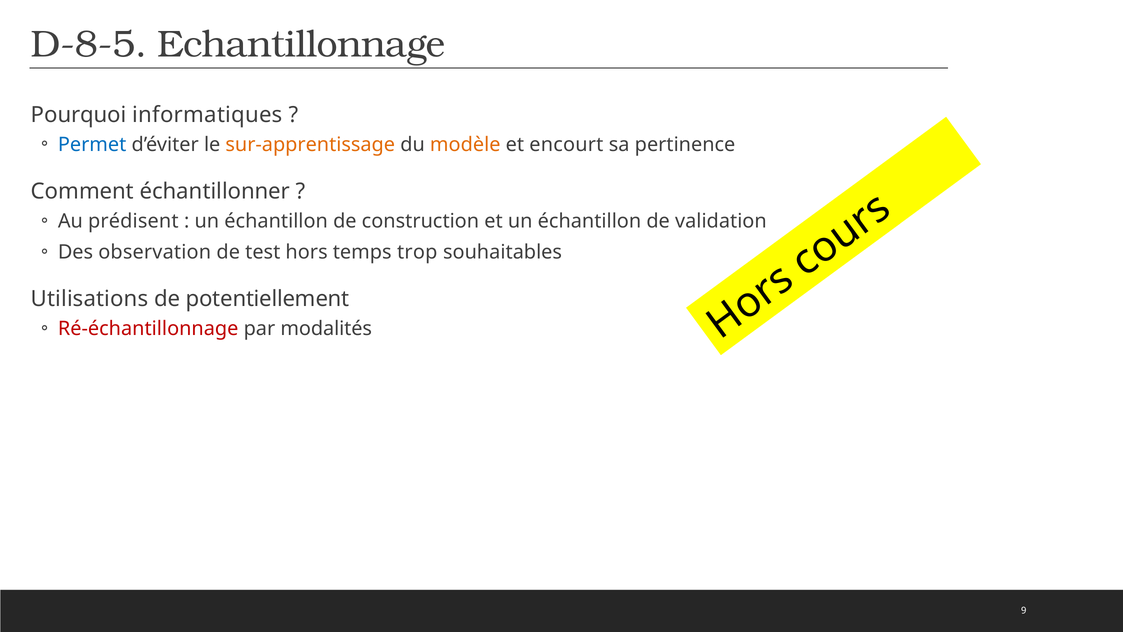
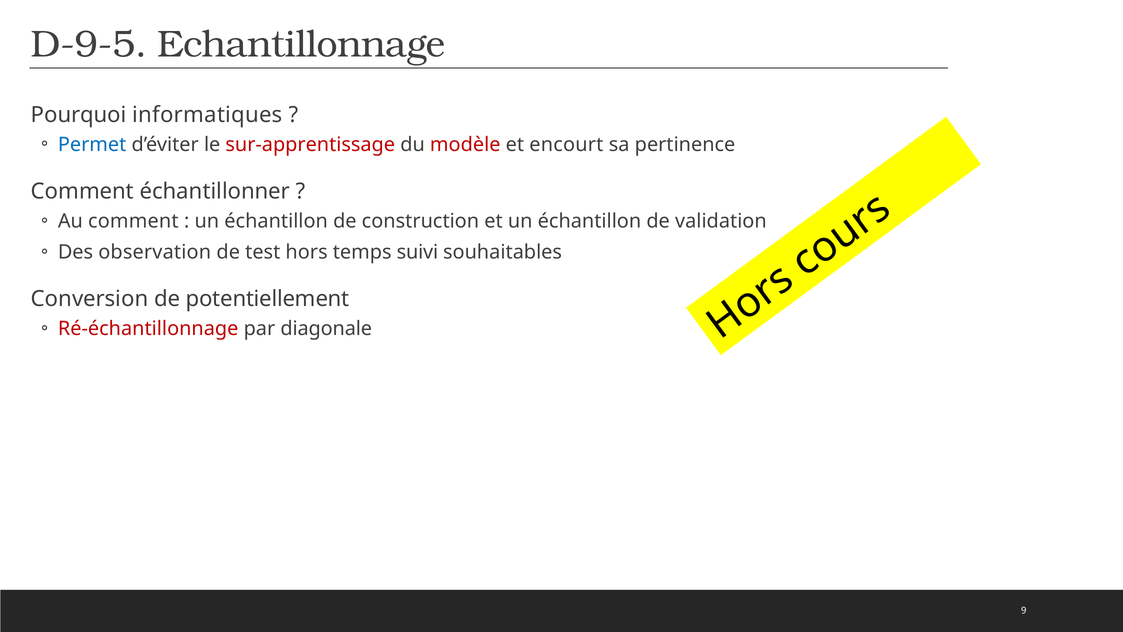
D-8-5: D-8-5 -> D-9-5 (89, 44)
sur-apprentissage colour: orange -> red (310, 145)
modèle colour: orange -> red (465, 145)
Au prédisent: prédisent -> comment (133, 221)
trop: trop -> suivi (417, 252)
Utilisations: Utilisations -> Conversion (90, 299)
modalités: modalités -> diagonale (326, 329)
